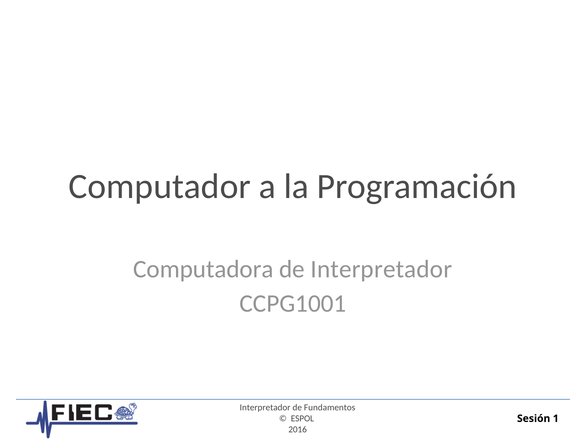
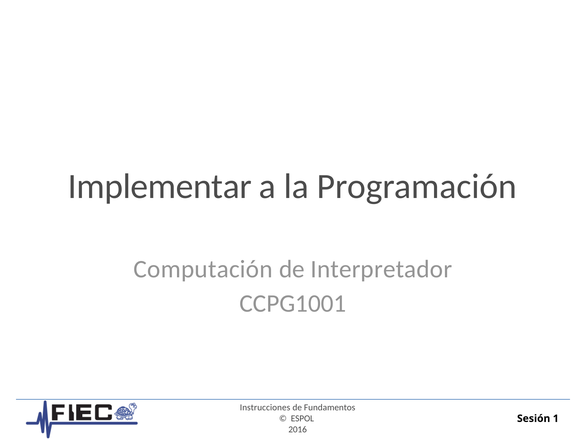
Computador: Computador -> Implementar (160, 186)
Computadora: Computadora -> Computación (203, 269)
Interpretador: Interpretador -> Instrucciones (265, 407)
